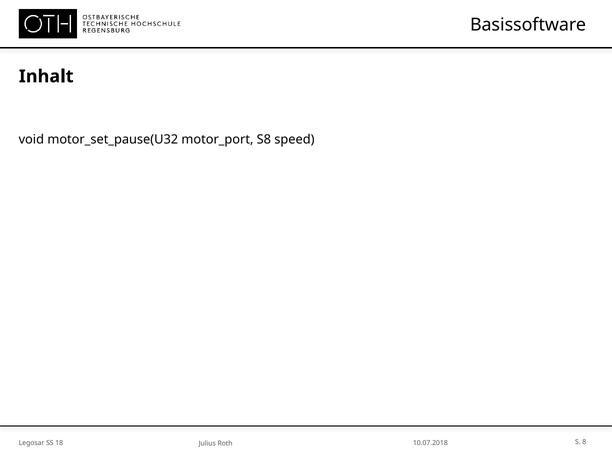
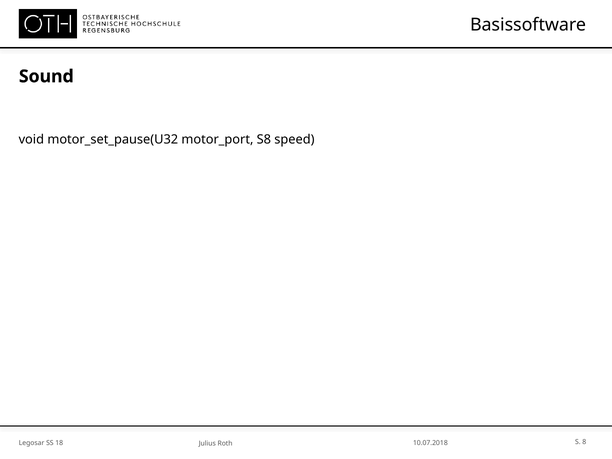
Inhalt: Inhalt -> Sound (46, 76)
